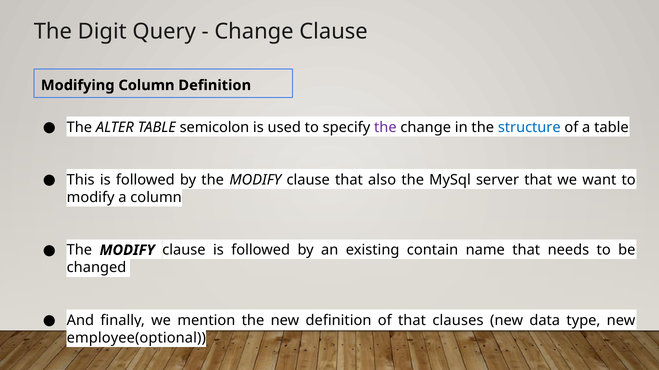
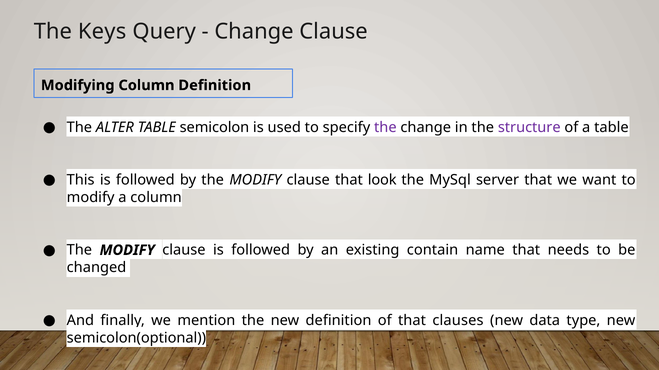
Digit: Digit -> Keys (102, 31)
structure colour: blue -> purple (529, 127)
also: also -> look (382, 180)
employee(optional: employee(optional -> semicolon(optional (136, 339)
